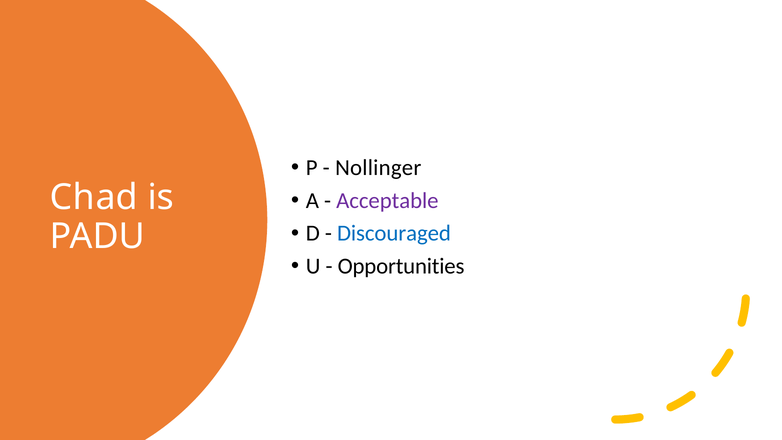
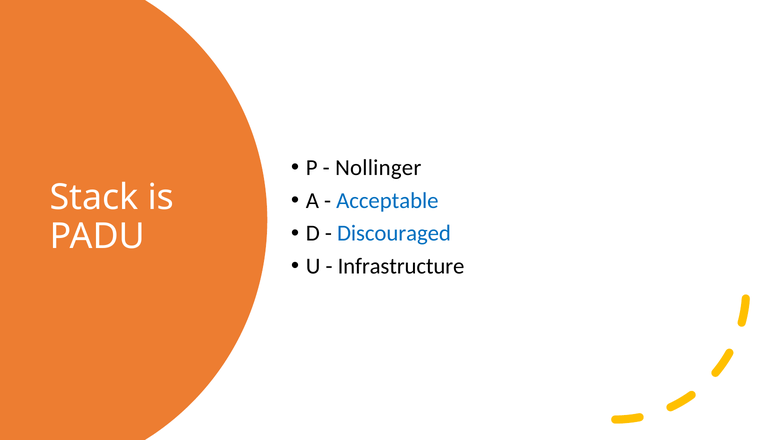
Chad: Chad -> Stack (94, 197)
Acceptable colour: purple -> blue (387, 201)
Opportunities: Opportunities -> Infrastructure (401, 266)
